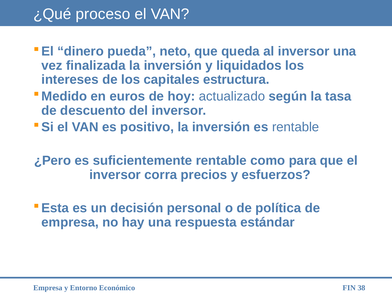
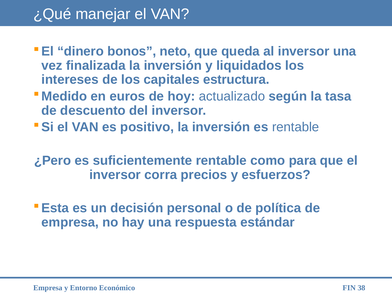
proceso: proceso -> manejar (103, 14)
pueda: pueda -> bonos (132, 51)
